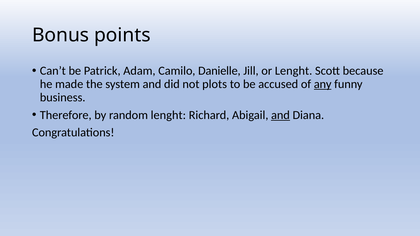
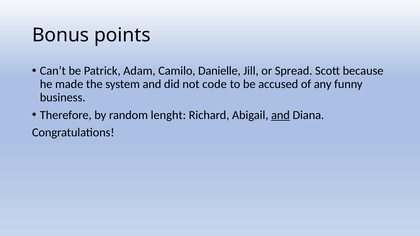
or Lenght: Lenght -> Spread (294, 71)
plots: plots -> code (215, 84)
any underline: present -> none (323, 84)
